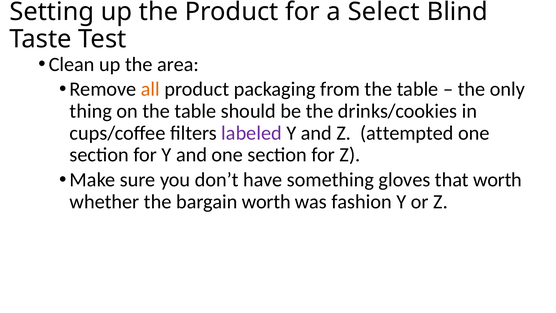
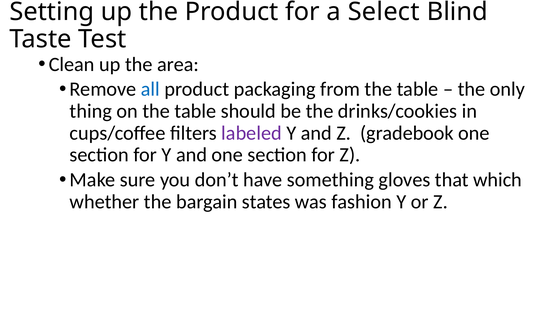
all colour: orange -> blue (150, 89)
attempted: attempted -> gradebook (407, 133)
that worth: worth -> which (498, 180)
bargain worth: worth -> states (266, 202)
